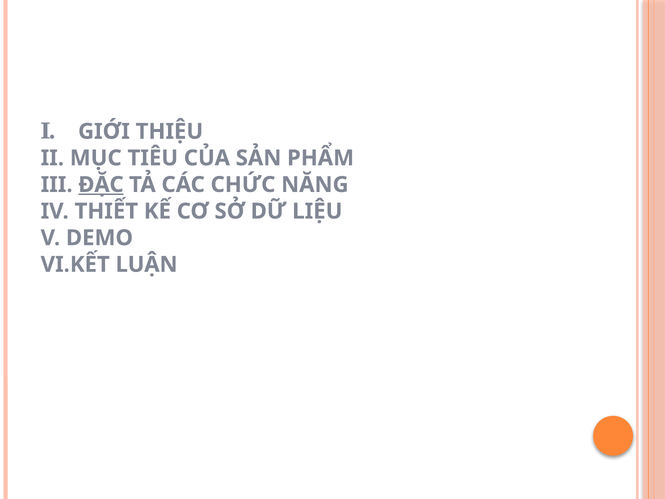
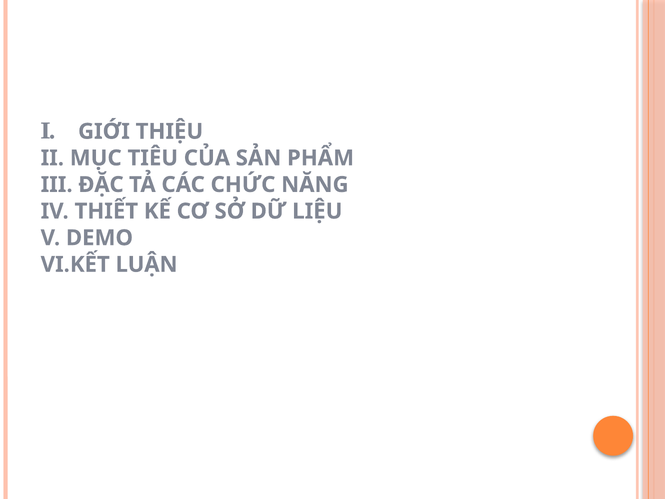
ĐẶC underline: present -> none (101, 185)
